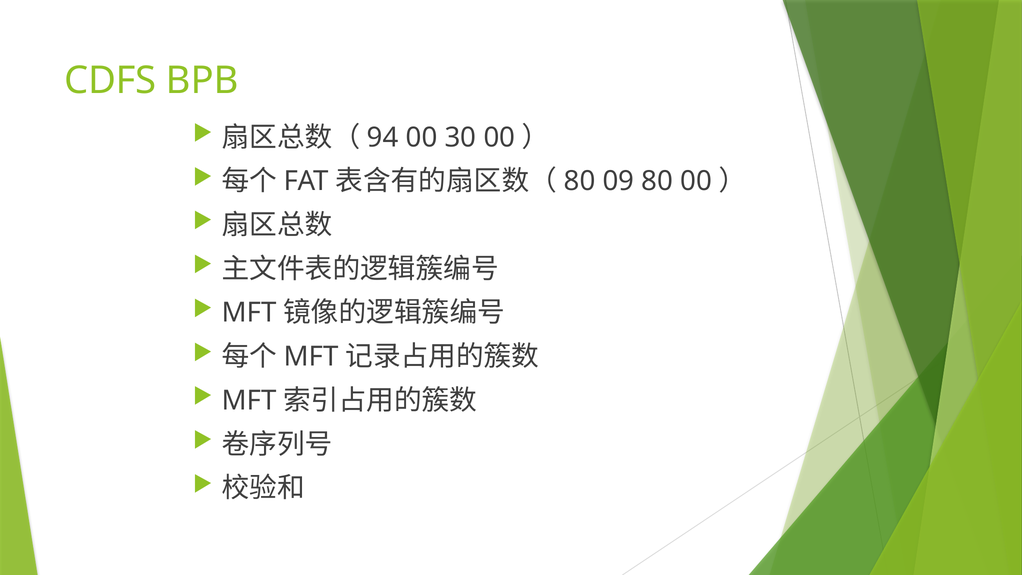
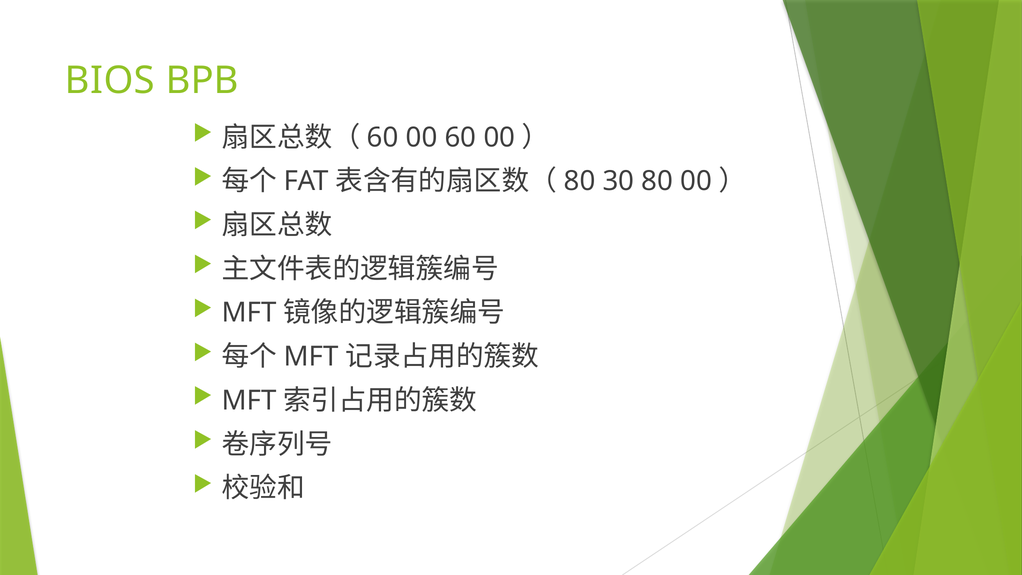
CDFS: CDFS -> BIOS (110, 81)
94: 94 -> 60 (383, 137)
00 30: 30 -> 60 (460, 137)
09: 09 -> 30 (618, 181)
